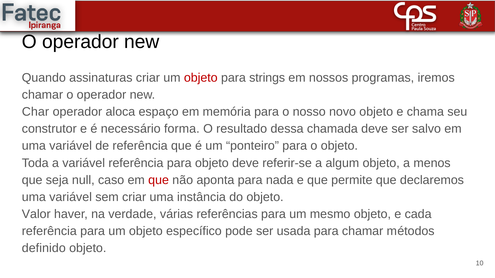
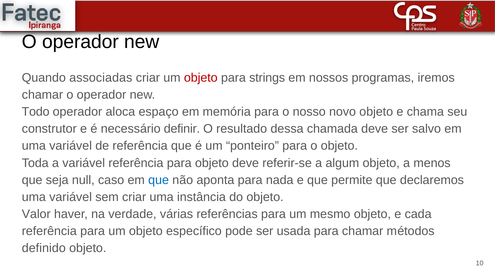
assinaturas: assinaturas -> associadas (101, 78)
Char: Char -> Todo (36, 112)
forma: forma -> definir (182, 129)
que colour: red -> blue (159, 180)
